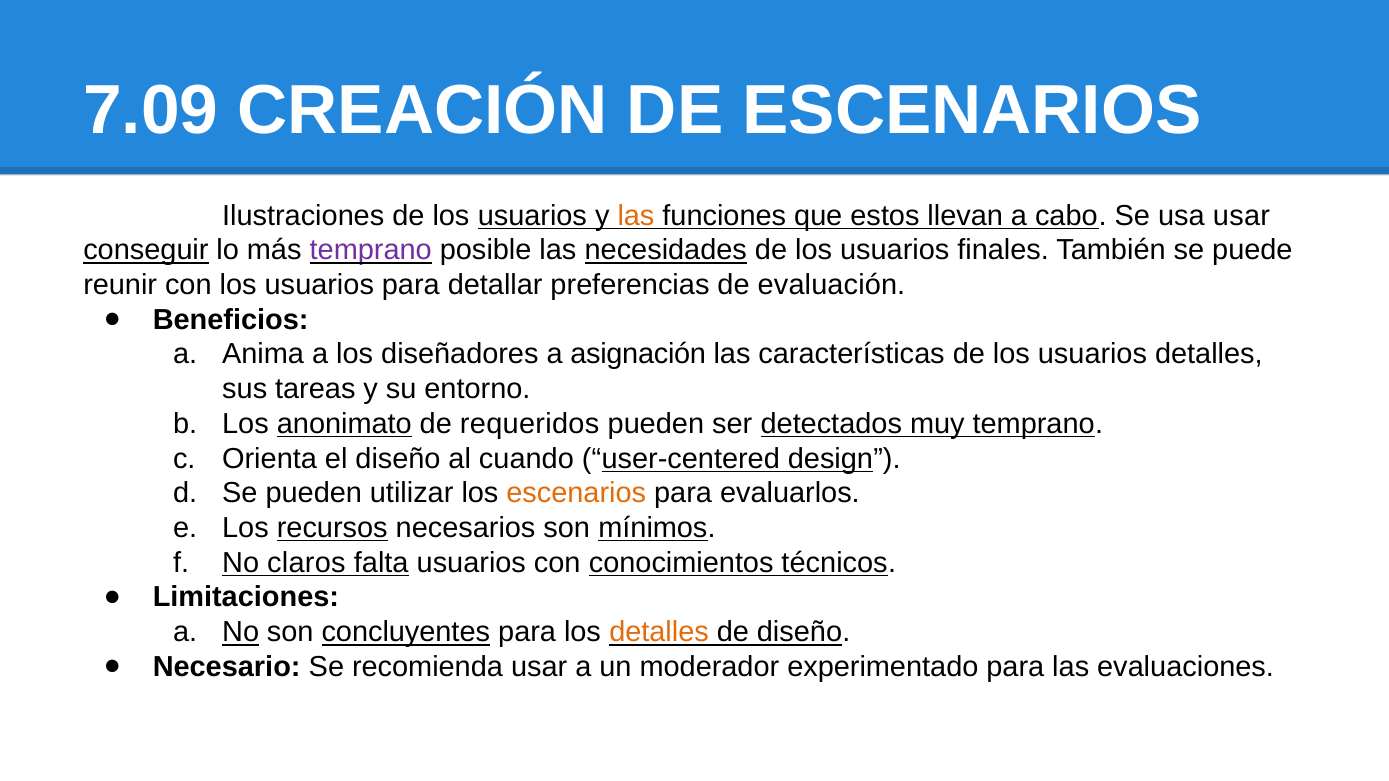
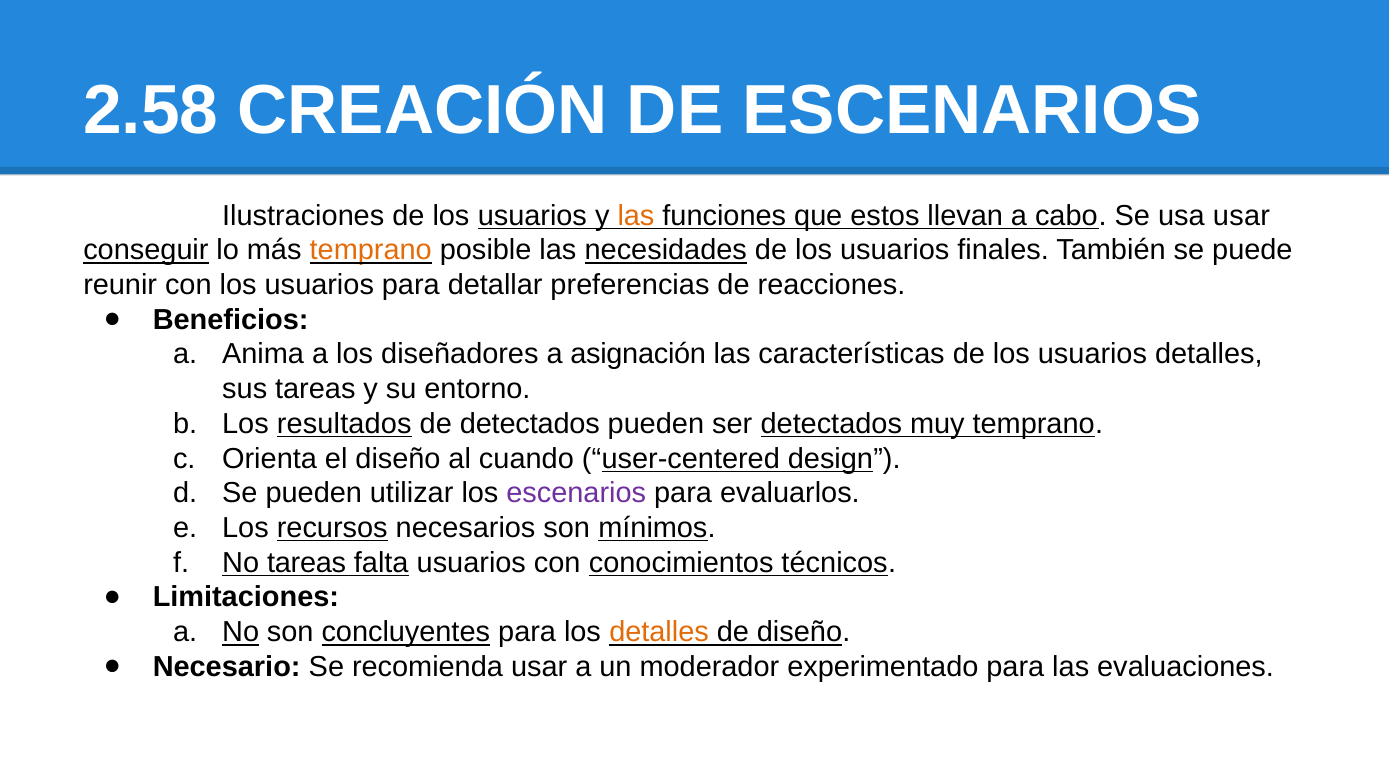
7.09: 7.09 -> 2.58 (151, 111)
temprano colour: purple -> orange (371, 250)
evaluación: evaluación -> reacciones (832, 285)
anonimato: anonimato -> resultados (344, 424)
de requeridos: requeridos -> detectados (530, 424)
escenarios colour: orange -> purple (576, 493)
No claros: claros -> tareas (307, 563)
